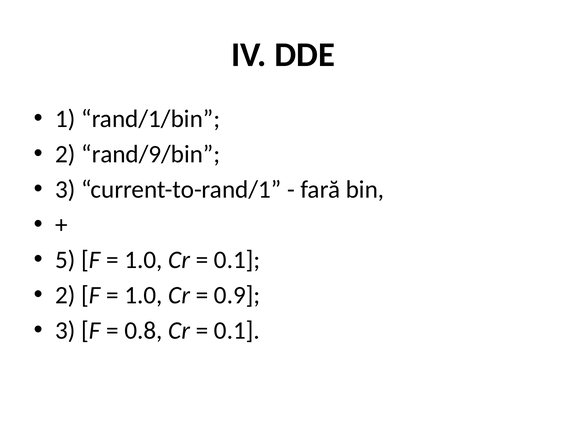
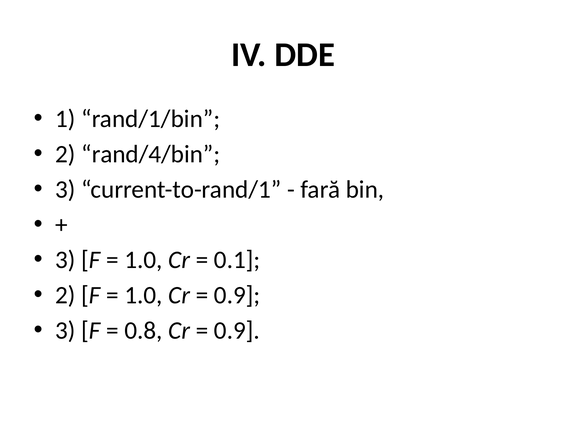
rand/9/bin: rand/9/bin -> rand/4/bin (151, 154)
5: 5 -> 3 (65, 260)
0.1: 0.1 -> 0.9 (237, 330)
